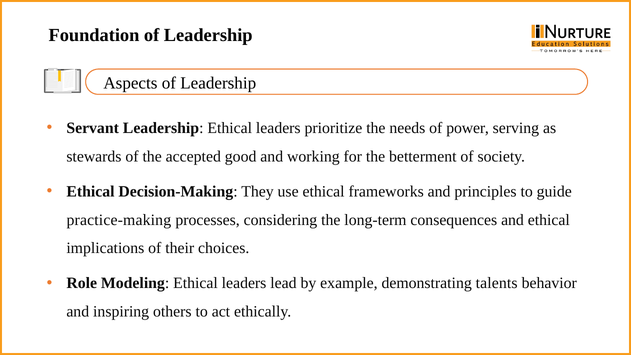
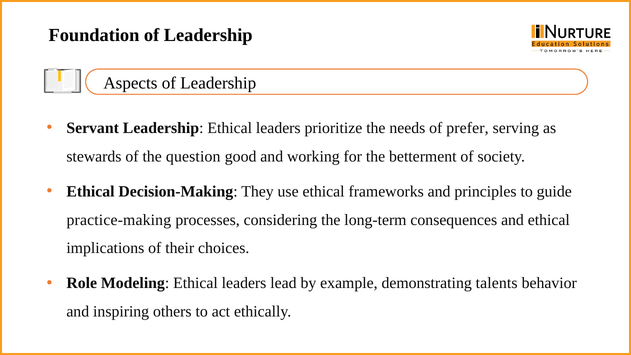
power: power -> prefer (467, 128)
accepted: accepted -> question (193, 156)
